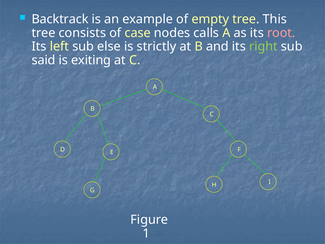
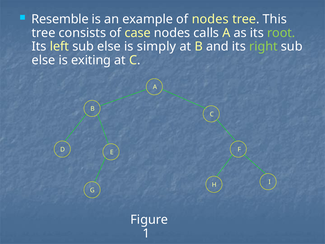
Backtrack: Backtrack -> Resemble (60, 19)
of empty: empty -> nodes (210, 19)
root colour: pink -> light green (281, 33)
strictly: strictly -> simply (156, 46)
said: said -> else (43, 60)
